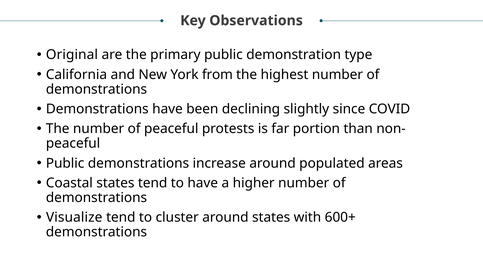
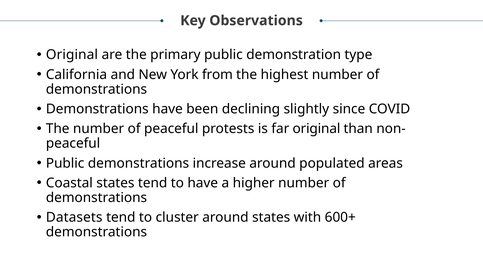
far portion: portion -> original (316, 129)
Visualize: Visualize -> Datasets (74, 217)
